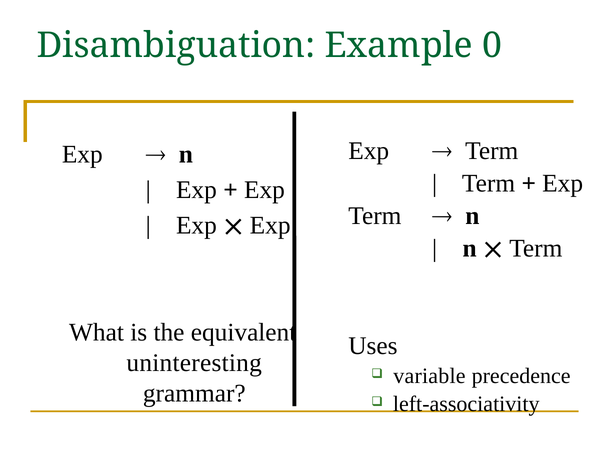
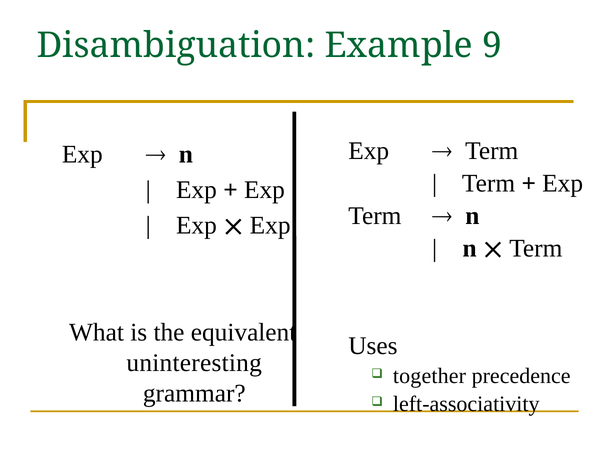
0: 0 -> 9 (492, 45)
variable: variable -> together (429, 376)
